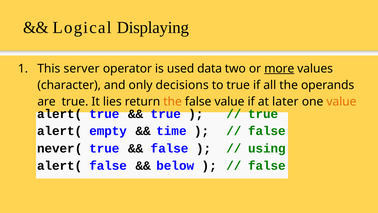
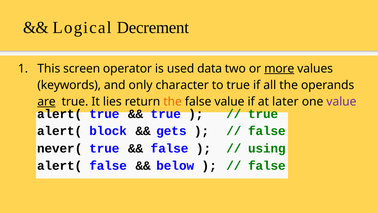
Displaying: Displaying -> Decrement (153, 27)
server: server -> screen (82, 68)
character: character -> keywords (69, 85)
decisions: decisions -> character (182, 85)
are underline: none -> present (46, 101)
value colour: orange -> purple (341, 101)
empty: empty -> block (108, 131)
time: time -> gets (172, 131)
